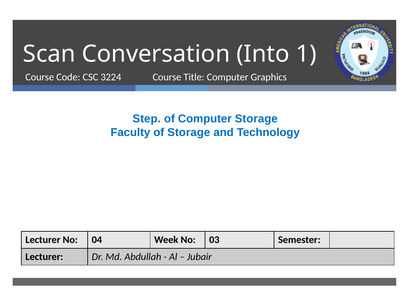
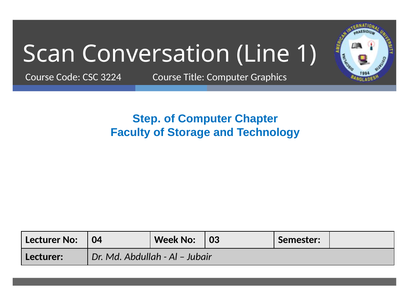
Into: Into -> Line (263, 54)
Computer Storage: Storage -> Chapter (256, 119)
